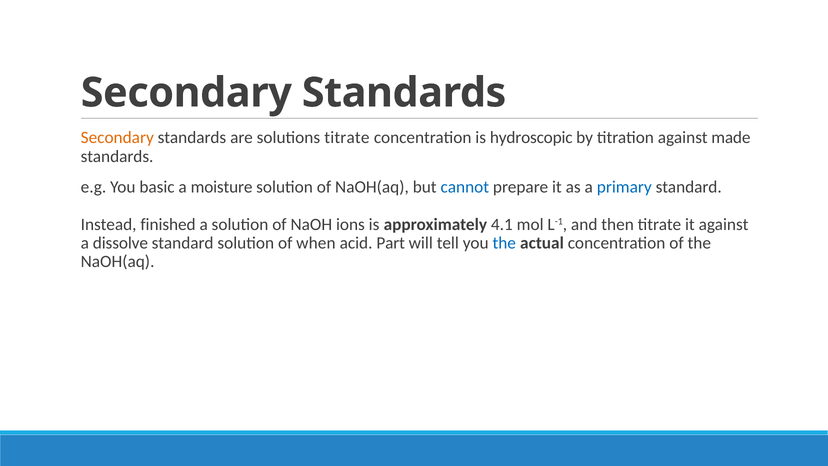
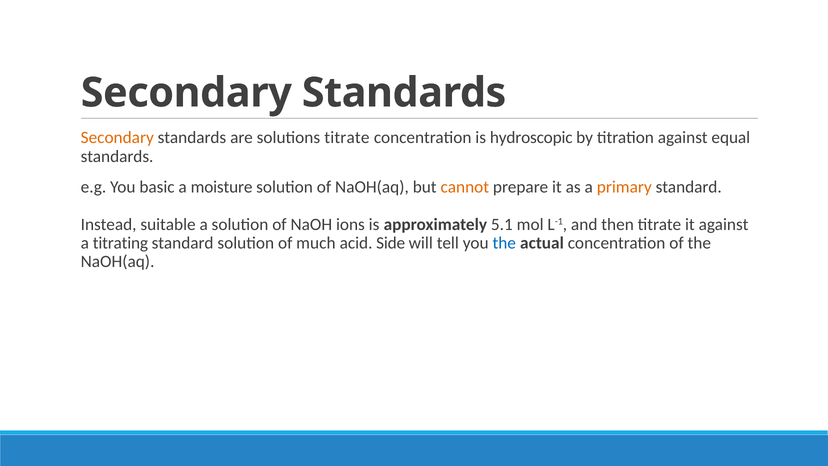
made: made -> equal (731, 138)
cannot colour: blue -> orange (465, 187)
primary colour: blue -> orange (624, 187)
finished: finished -> suitable (168, 224)
4.1: 4.1 -> 5.1 (502, 224)
dissolve: dissolve -> titrating (120, 243)
when: when -> much (316, 243)
Part: Part -> Side (391, 243)
